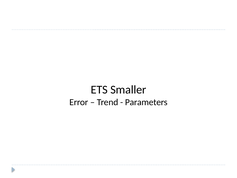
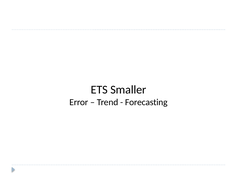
Parameters: Parameters -> Forecasting (146, 102)
